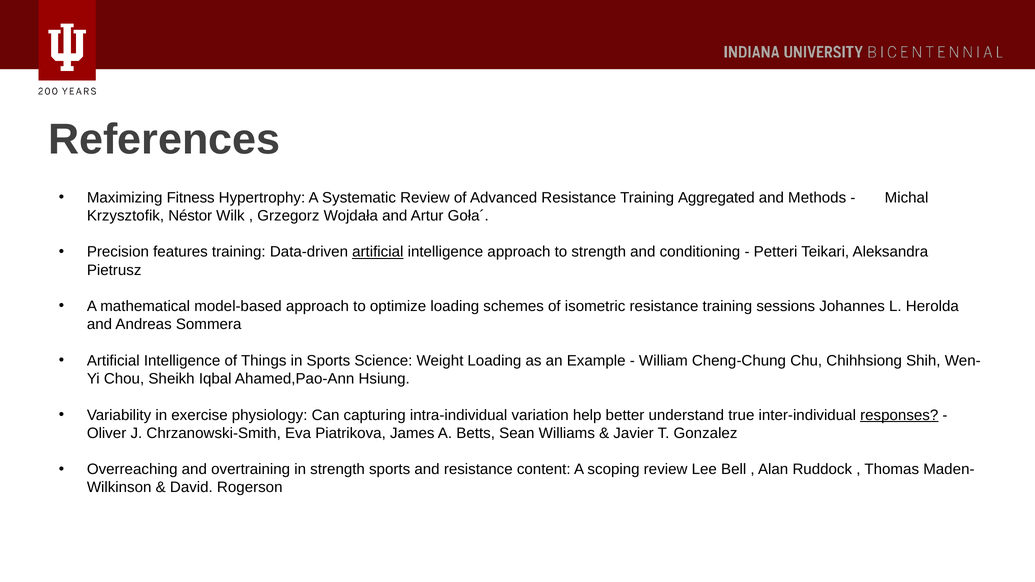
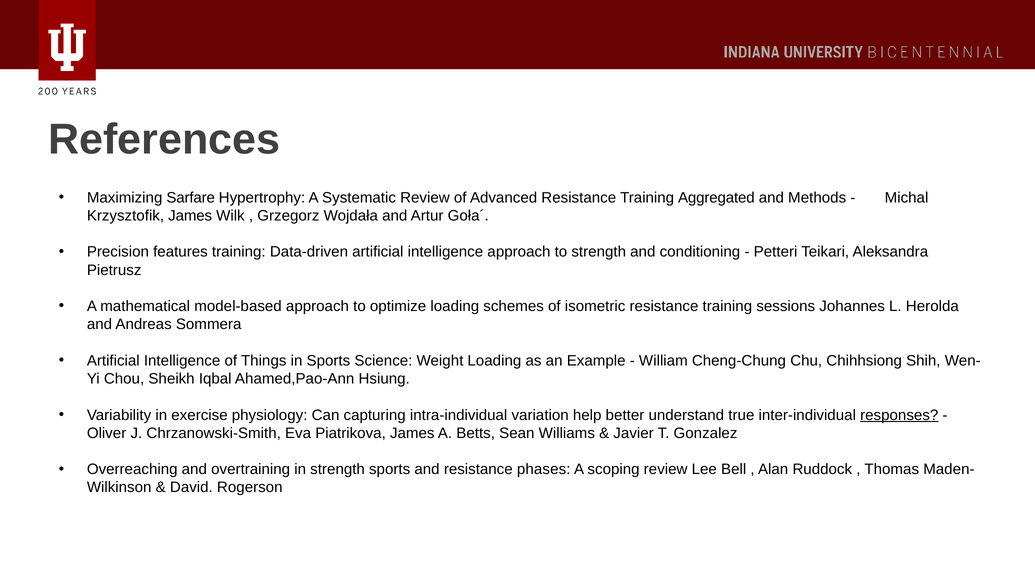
Fitness: Fitness -> Sarfare (191, 198)
Krzysztofik Néstor: Néstor -> James (190, 216)
artificial underline: present -> none (378, 252)
content: content -> phases (544, 470)
